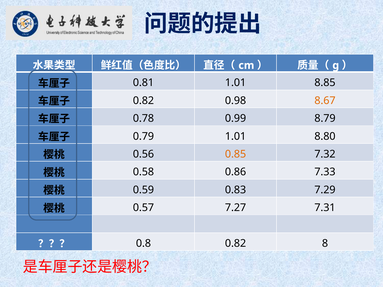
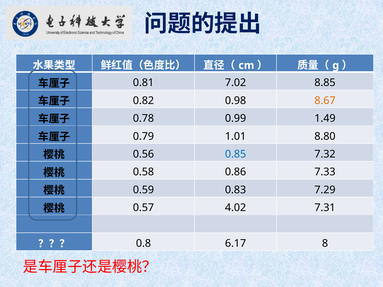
0.81 1.01: 1.01 -> 7.02 (236, 83)
8.79: 8.79 -> 1.49 (325, 119)
0.85 colour: orange -> blue (236, 154)
7.27: 7.27 -> 4.02 (236, 208)
0.8 0.82: 0.82 -> 6.17 (236, 244)
